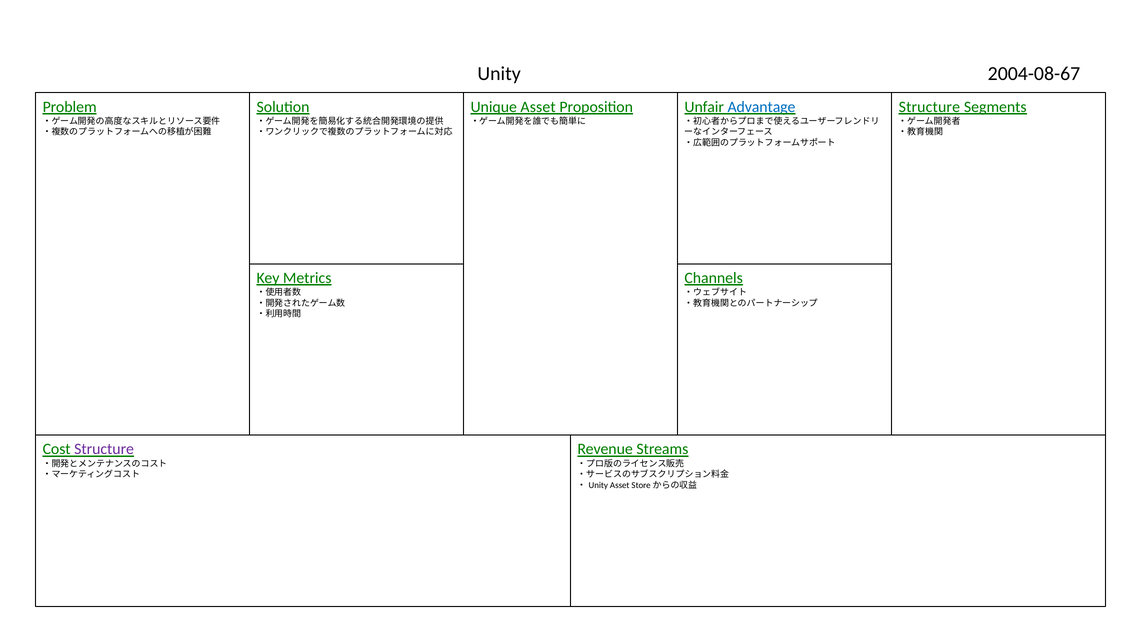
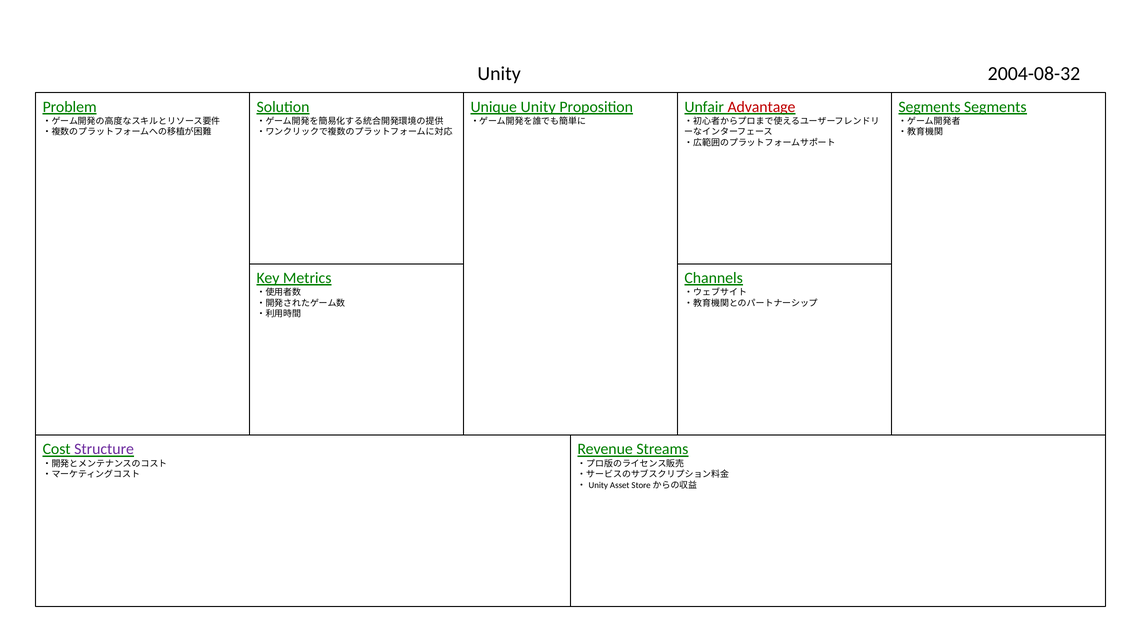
2004-08-67: 2004-08-67 -> 2004-08-32 (1034, 74)
Unique Asset: Asset -> Unity (538, 107)
Advantage colour: blue -> red (762, 107)
Structure: Structure -> Segments (929, 107)
